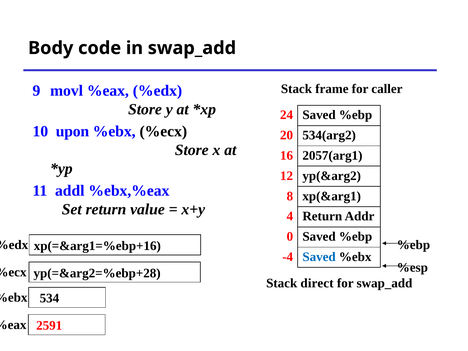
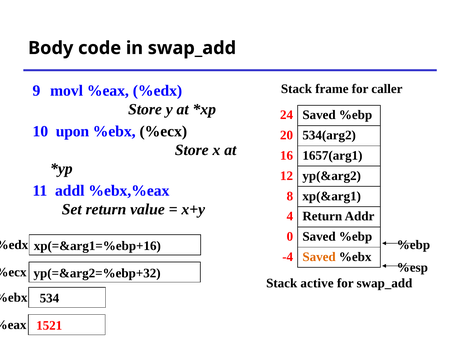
2057(arg1: 2057(arg1 -> 1657(arg1 (332, 156)
Saved colour: blue -> orange (319, 257)
yp(=&arg2=%ebp+28: yp(=&arg2=%ebp+28 -> yp(=&arg2=%ebp+32 (97, 273)
direct: direct -> active (317, 283)
2591: 2591 -> 1521 (49, 326)
